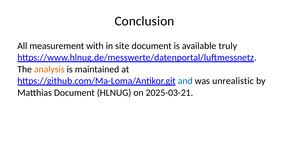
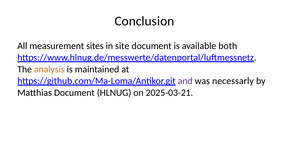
with: with -> sites (95, 46)
truly: truly -> both (228, 46)
and colour: blue -> purple (185, 81)
unrealistic: unrealistic -> necessarly (233, 81)
